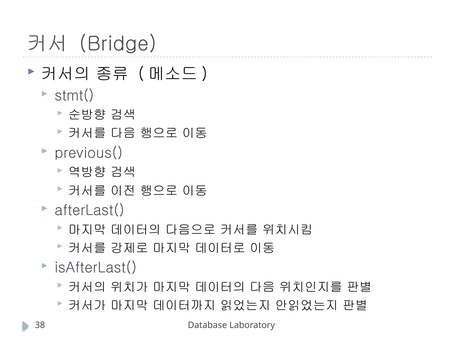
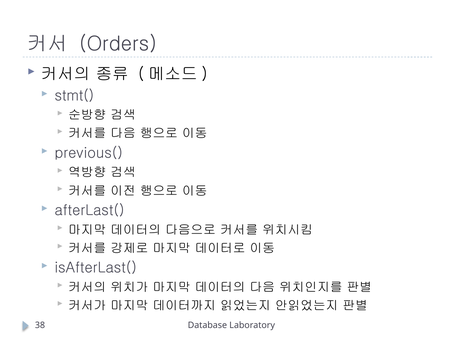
Bridge: Bridge -> Orders (118, 44)
